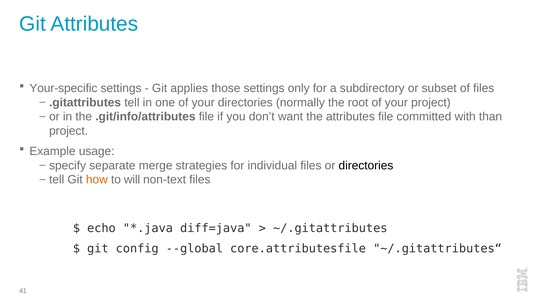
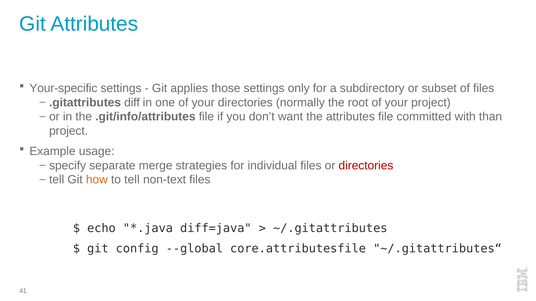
.gitattributes tell: tell -> diff (132, 103)
directories colour: black -> red (366, 166)
to will: will -> tell (132, 180)
